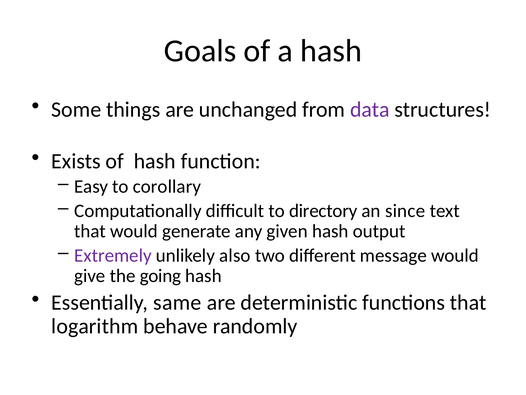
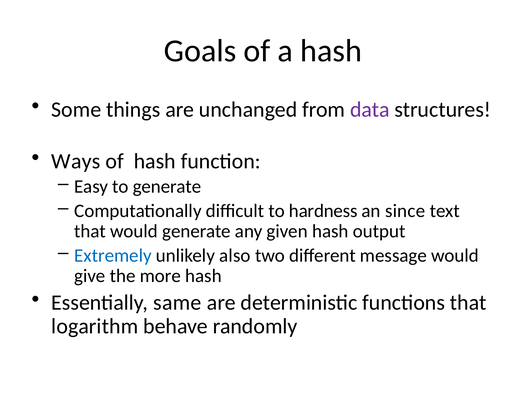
Exists: Exists -> Ways (76, 161)
to corollary: corollary -> generate (167, 186)
directory: directory -> hardness (323, 210)
Extremely colour: purple -> blue (113, 255)
going: going -> more (160, 276)
